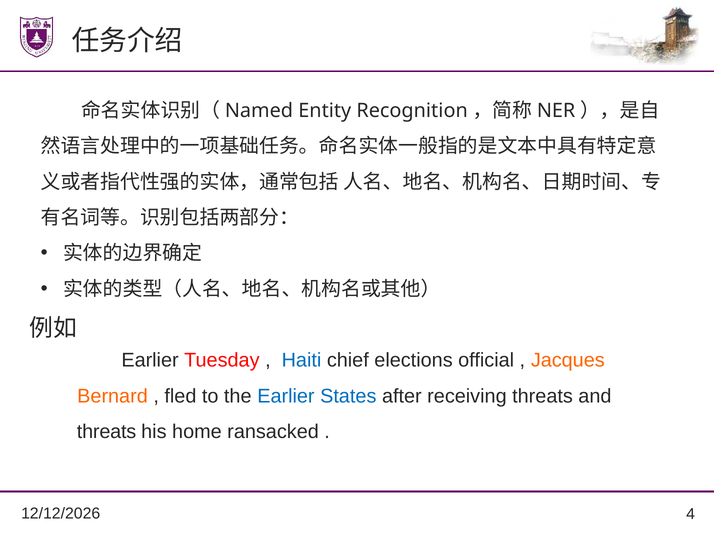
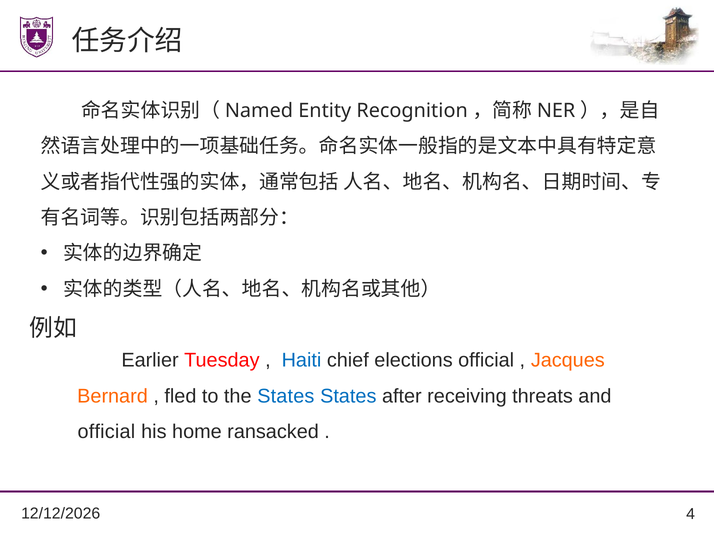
the Earlier: Earlier -> States (286, 396)
threats: threats -> official (106, 432)
